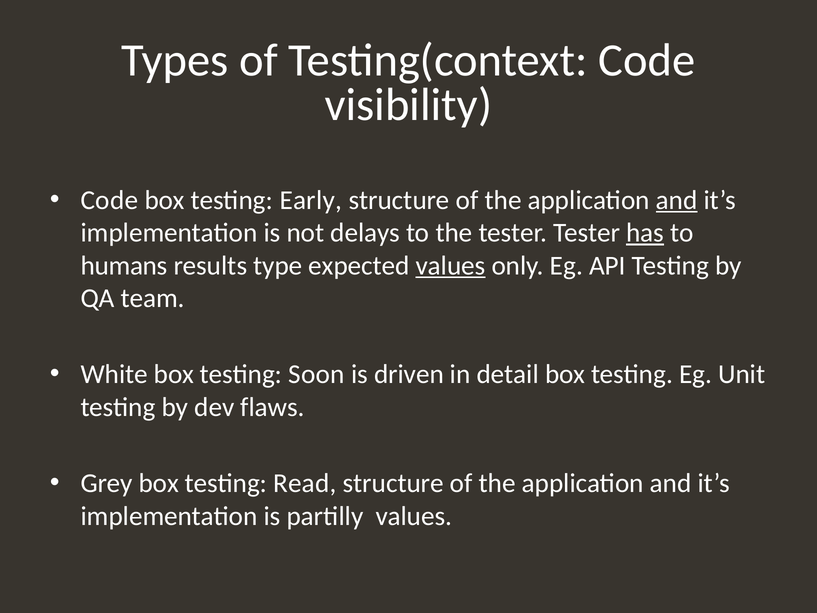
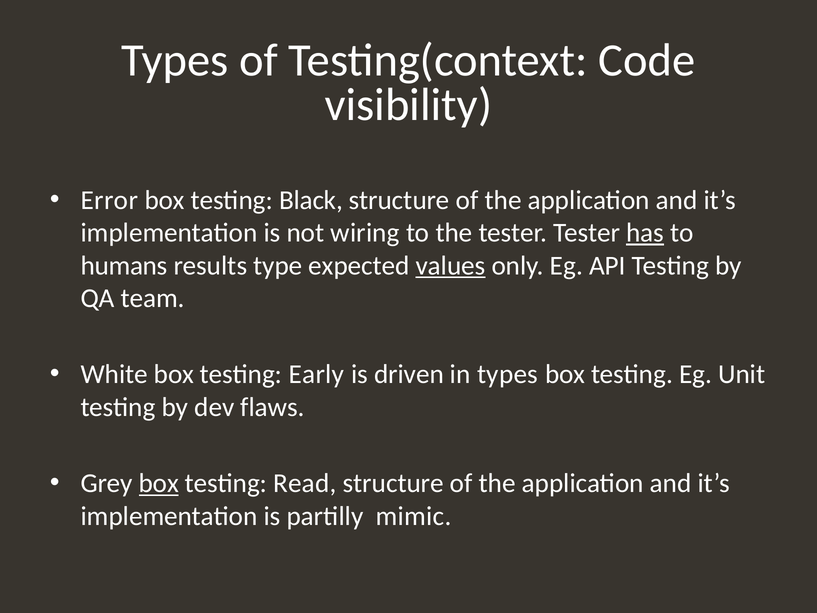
Code: Code -> Error (109, 200)
Early: Early -> Black (311, 200)
and underline: present -> none (677, 200)
delays: delays -> wiring (365, 233)
Soon: Soon -> Early (317, 374)
in detail: detail -> types (508, 374)
box underline: none -> present (159, 483)
partilly values: values -> mimic (414, 516)
